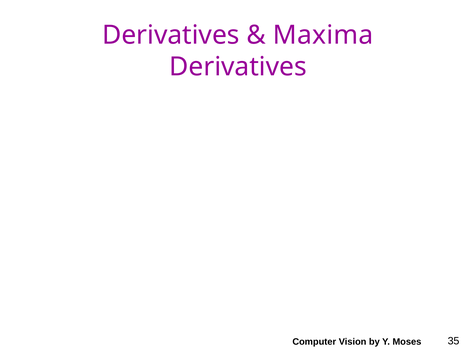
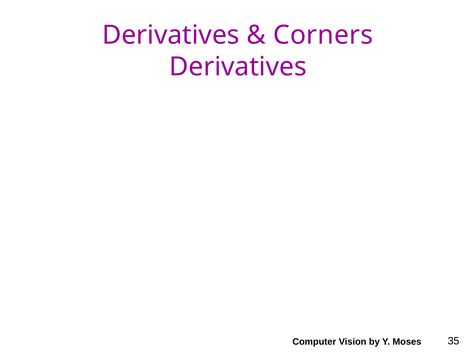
Maxima: Maxima -> Corners (323, 35)
